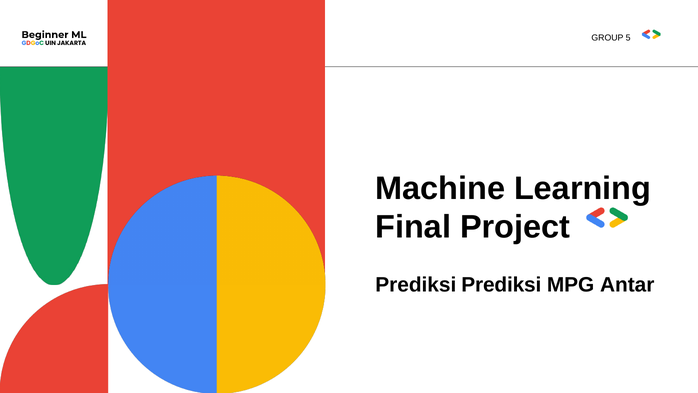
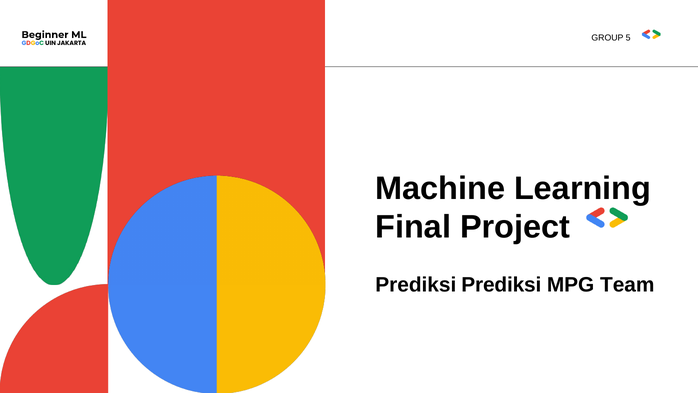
Antar: Antar -> Team (627, 285)
